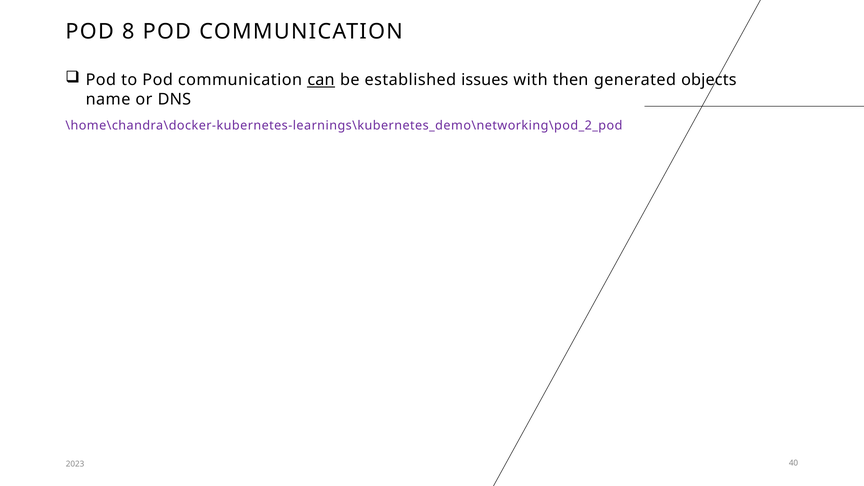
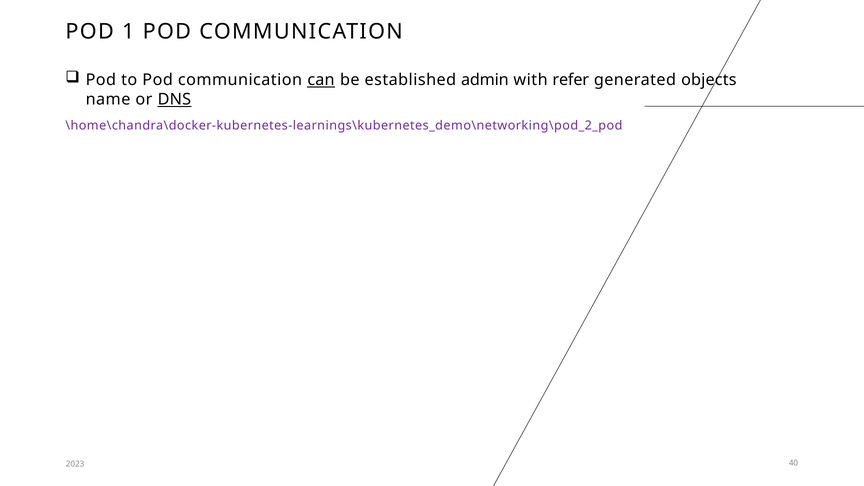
8: 8 -> 1 (128, 32)
issues: issues -> admin (485, 80)
then: then -> refer (571, 80)
DNS underline: none -> present (174, 100)
